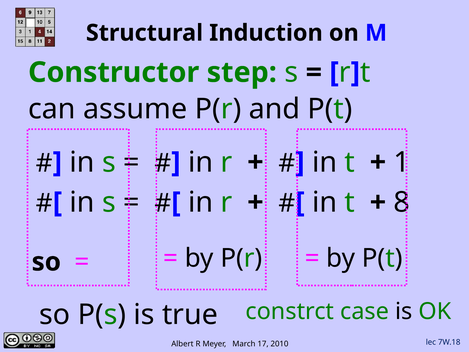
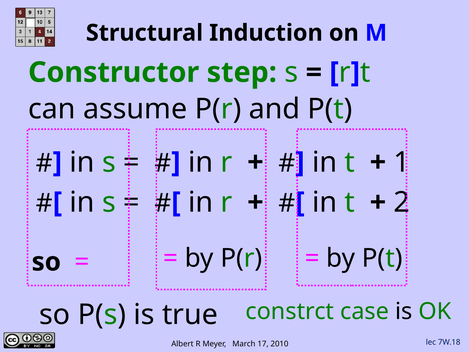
8: 8 -> 2 (402, 202)
